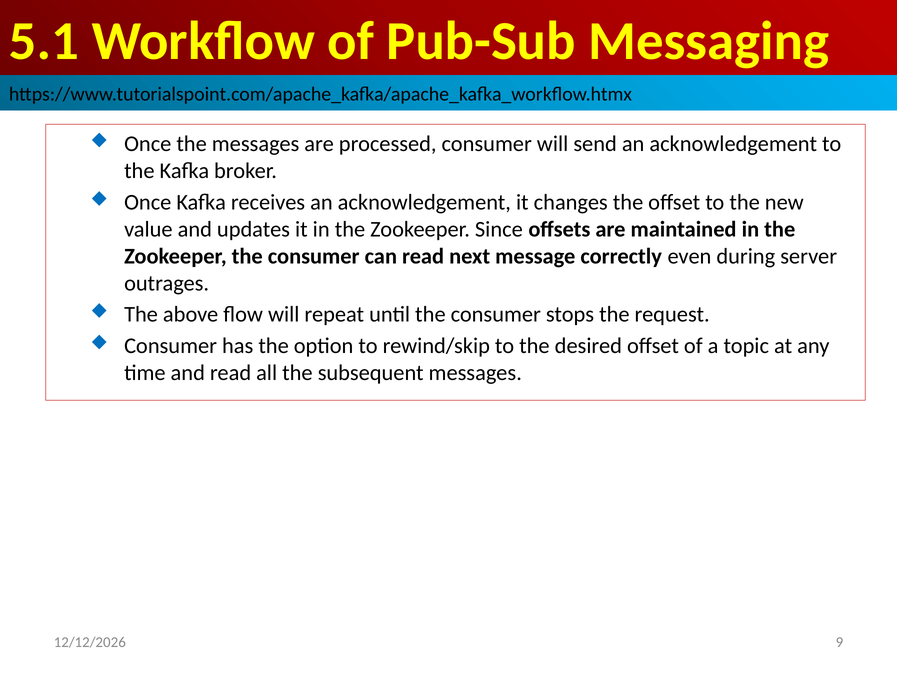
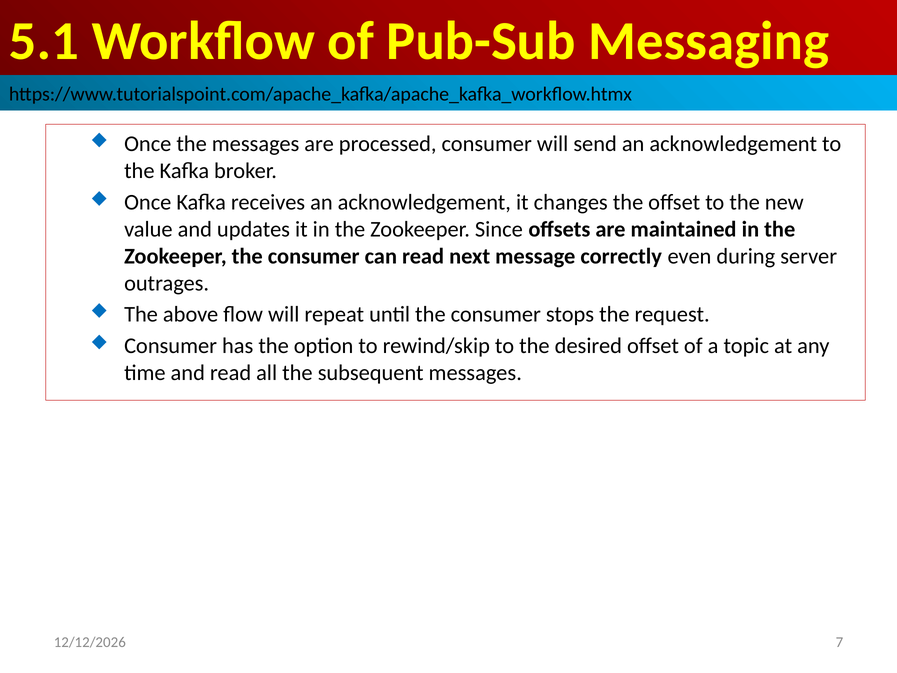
9: 9 -> 7 (839, 642)
